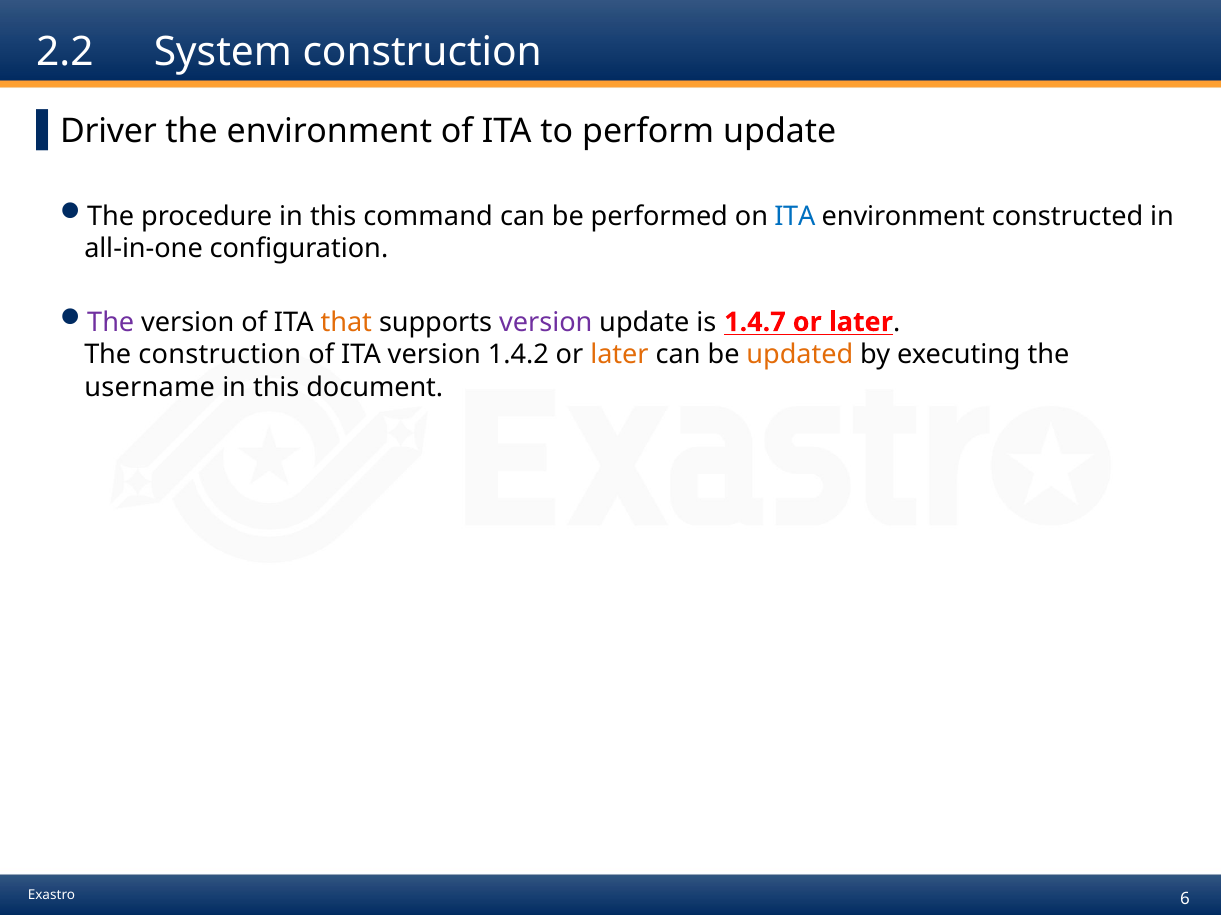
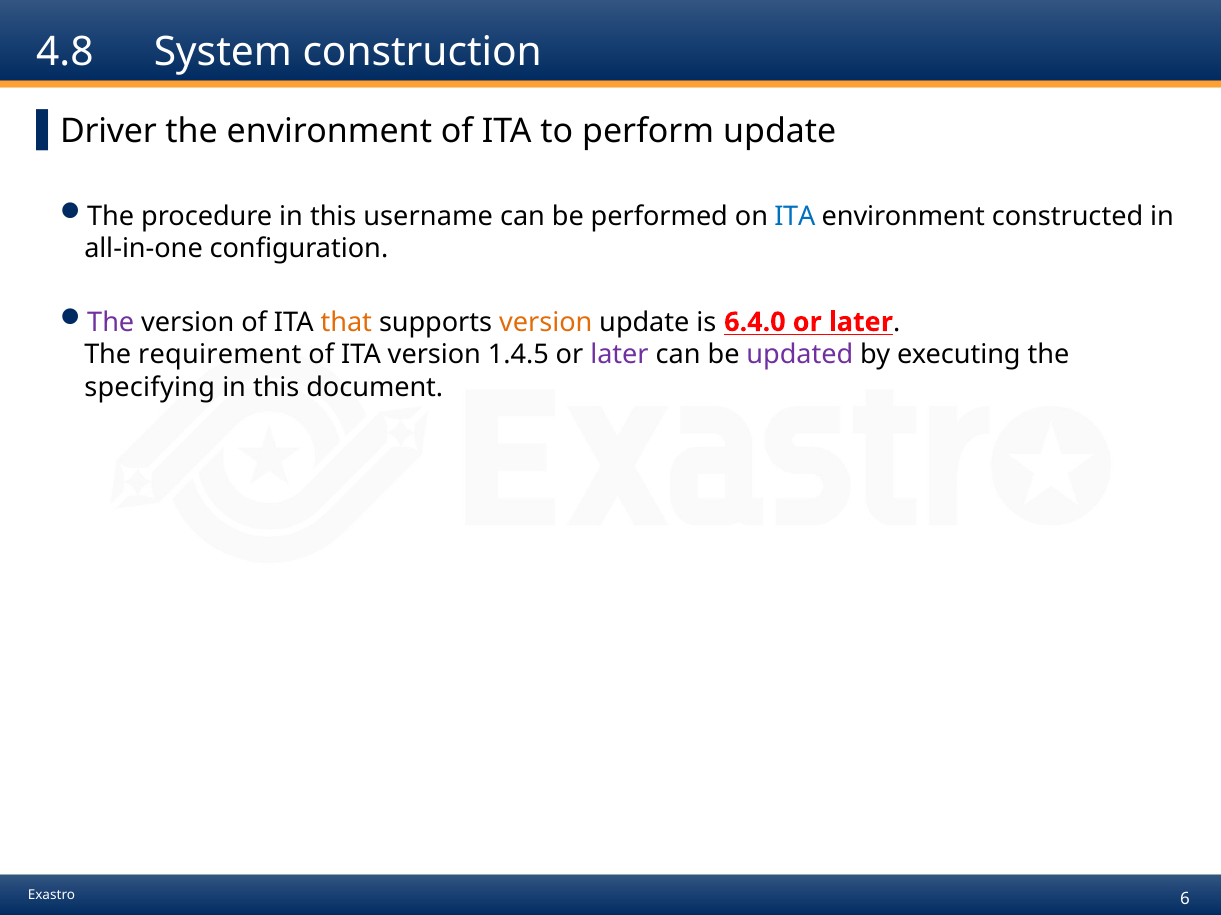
2.2: 2.2 -> 4.8 (65, 52)
command: command -> username (428, 216)
version colour: purple -> orange (546, 322)
1.4.7: 1.4.7 -> 6.4.0 (755, 322)
The construction: construction -> requirement (220, 355)
1.4.2: 1.4.2 -> 1.4.5 (518, 355)
later colour: orange -> purple (619, 355)
updated colour: orange -> purple (800, 355)
username: username -> specifying (150, 387)
